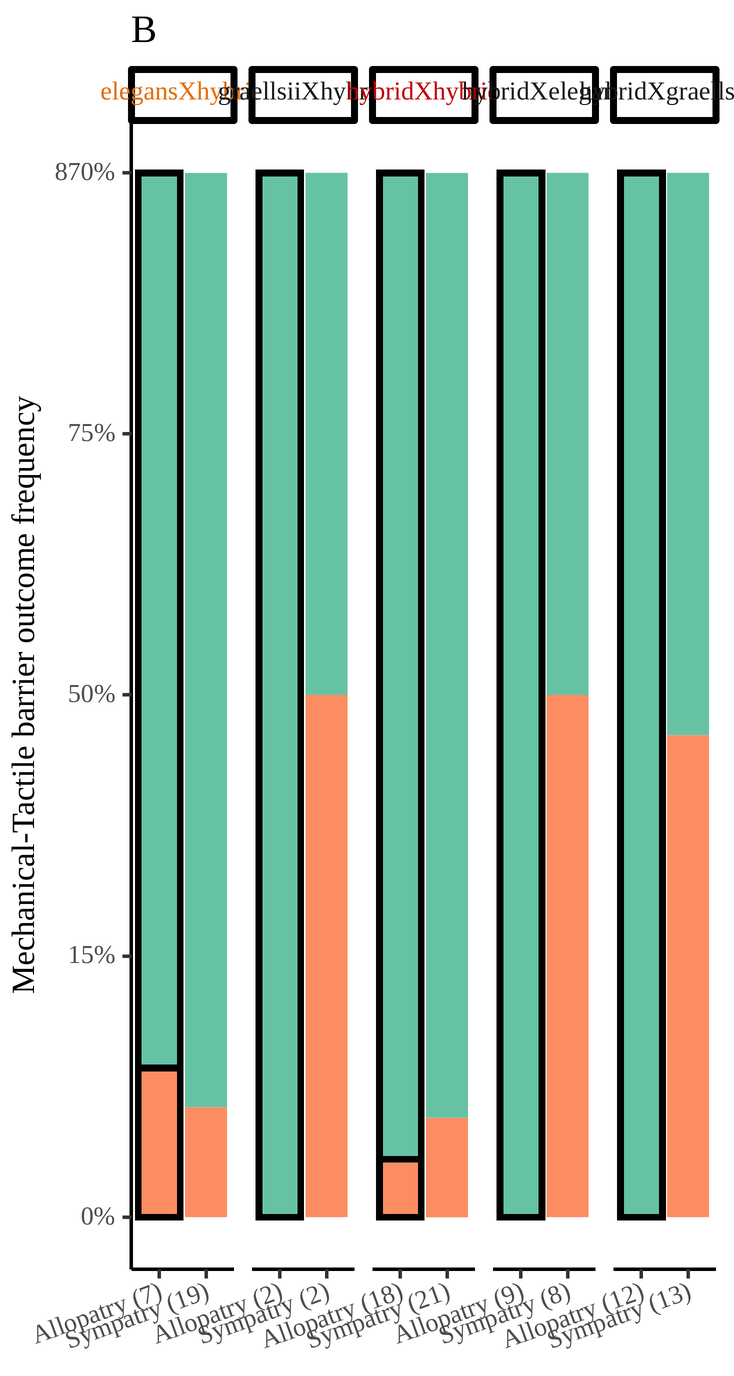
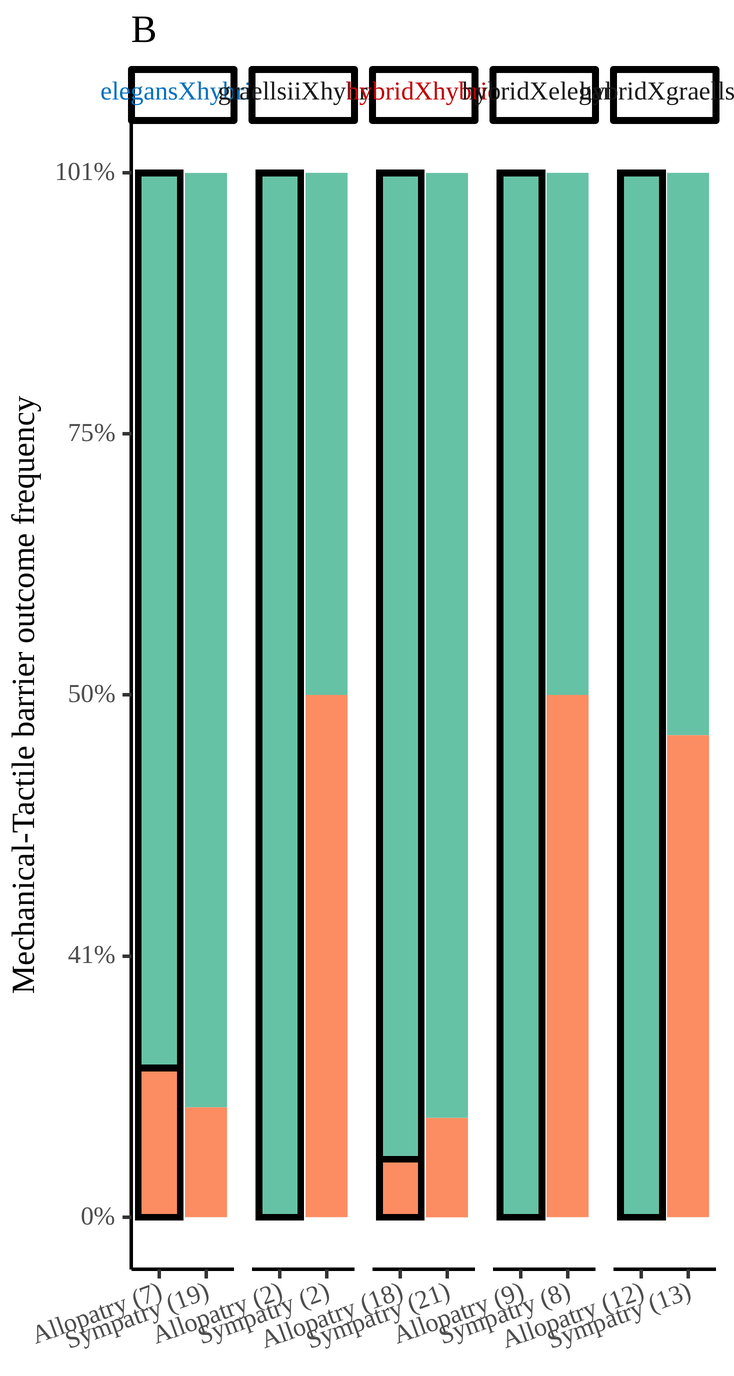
elegansXhybrid colour: orange -> blue (182, 91)
870%: 870% -> 101% (85, 172)
15%: 15% -> 41% (92, 955)
